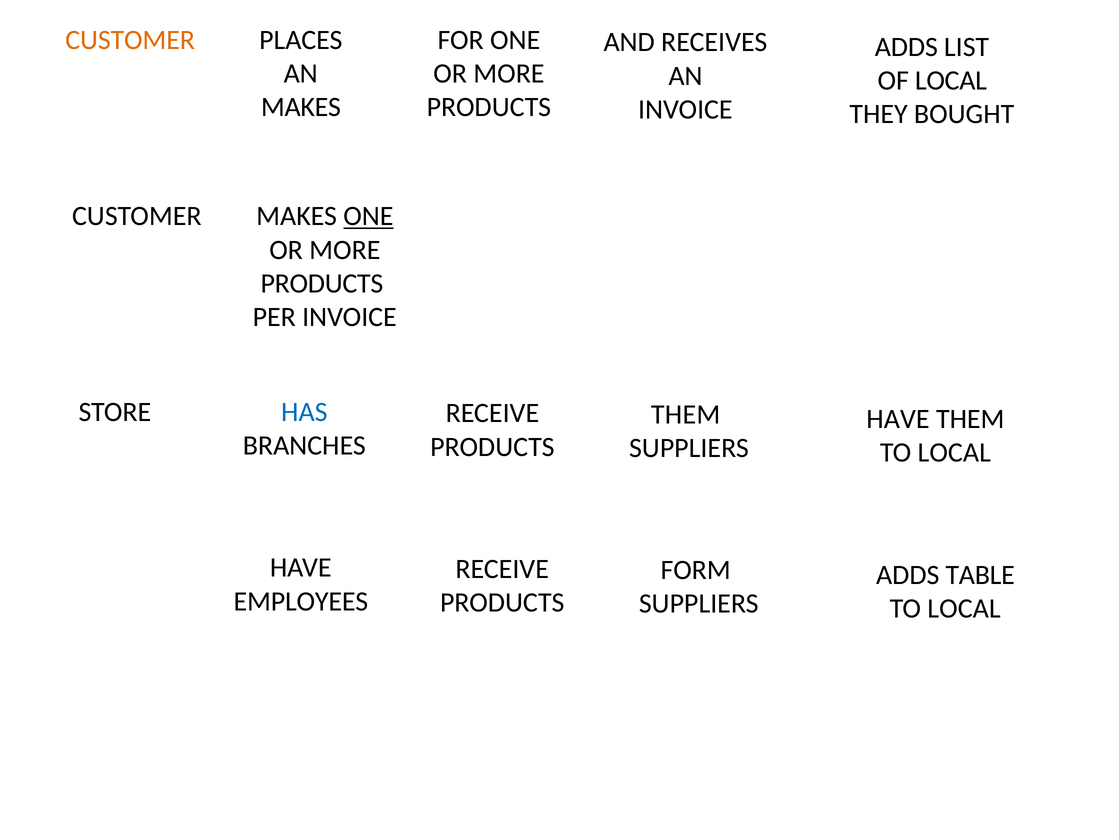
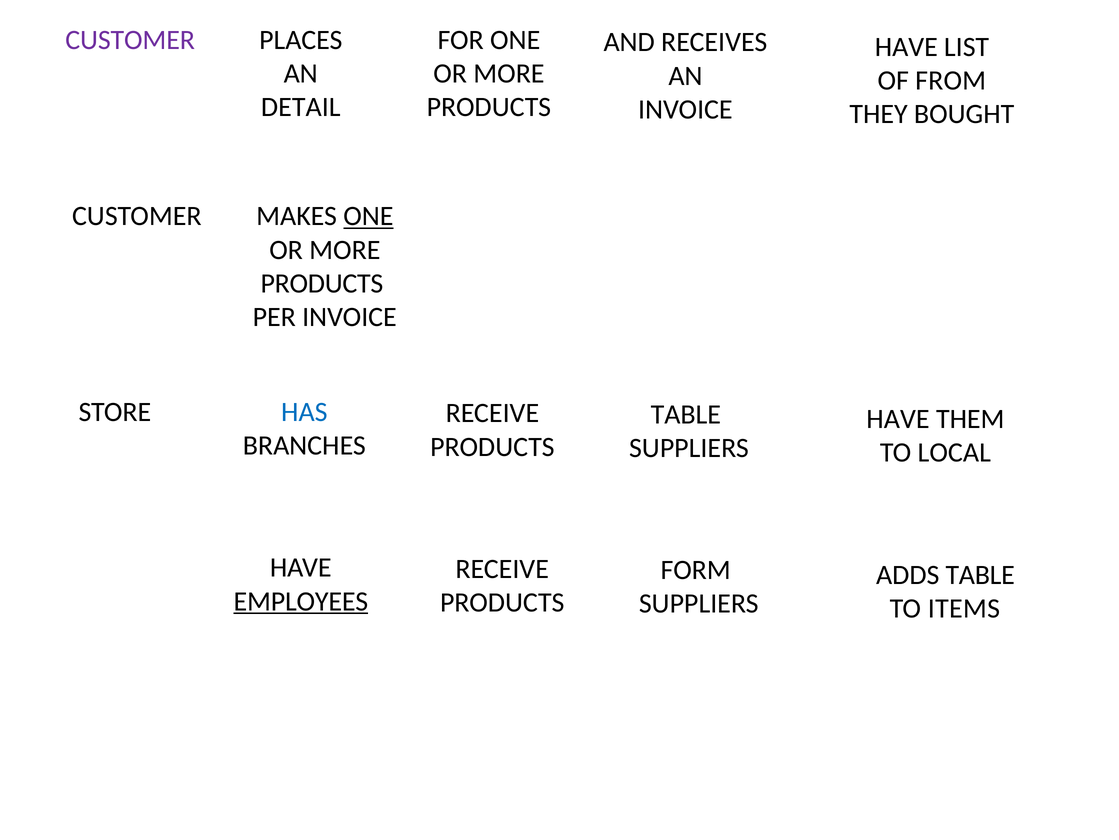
CUSTOMER colour: orange -> purple (130, 40)
ADDS: ADDS -> HAVE (906, 47)
OF LOCAL: LOCAL -> FROM (951, 81)
MAKES: MAKES -> DETAIL (301, 107)
THEM: THEM -> TABLE (686, 414)
EMPLOYEES underline: none -> present (301, 601)
LOCAL: LOCAL -> ITEMS (964, 608)
